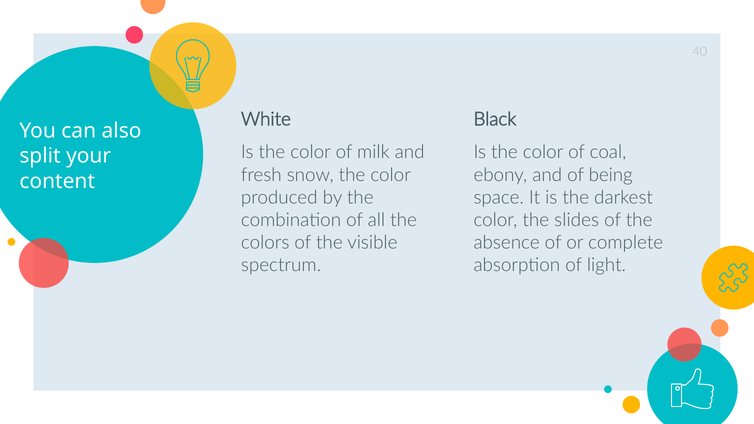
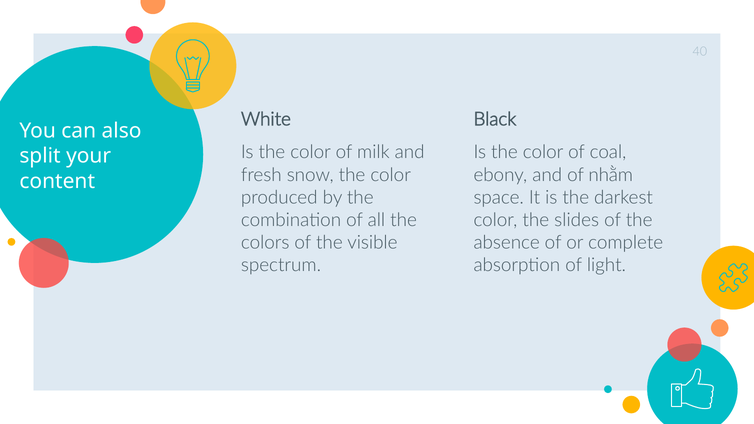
being: being -> nhằm (611, 175)
